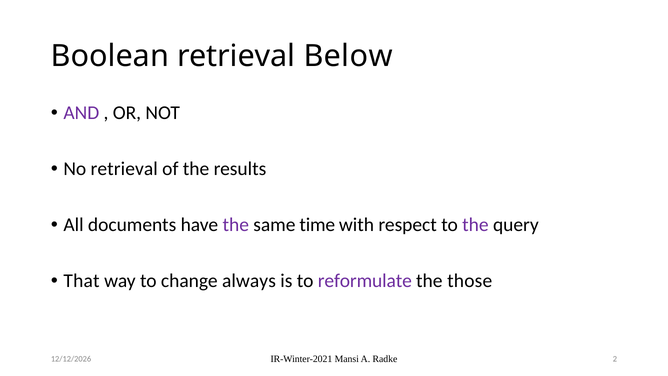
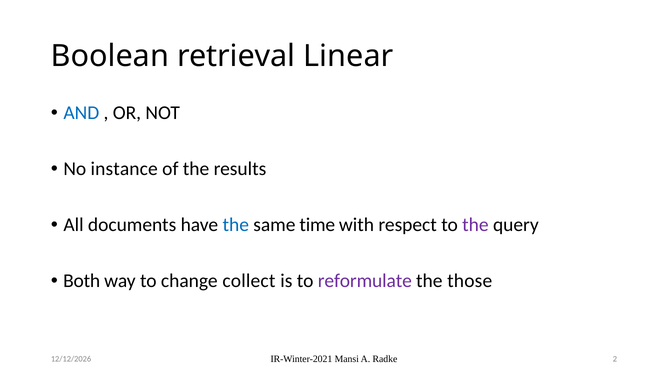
Below: Below -> Linear (348, 56)
AND colour: purple -> blue (81, 113)
No retrieval: retrieval -> instance (124, 169)
the colour: purple -> blue (236, 225)
That: That -> Both (82, 281)
always: always -> collect (249, 281)
